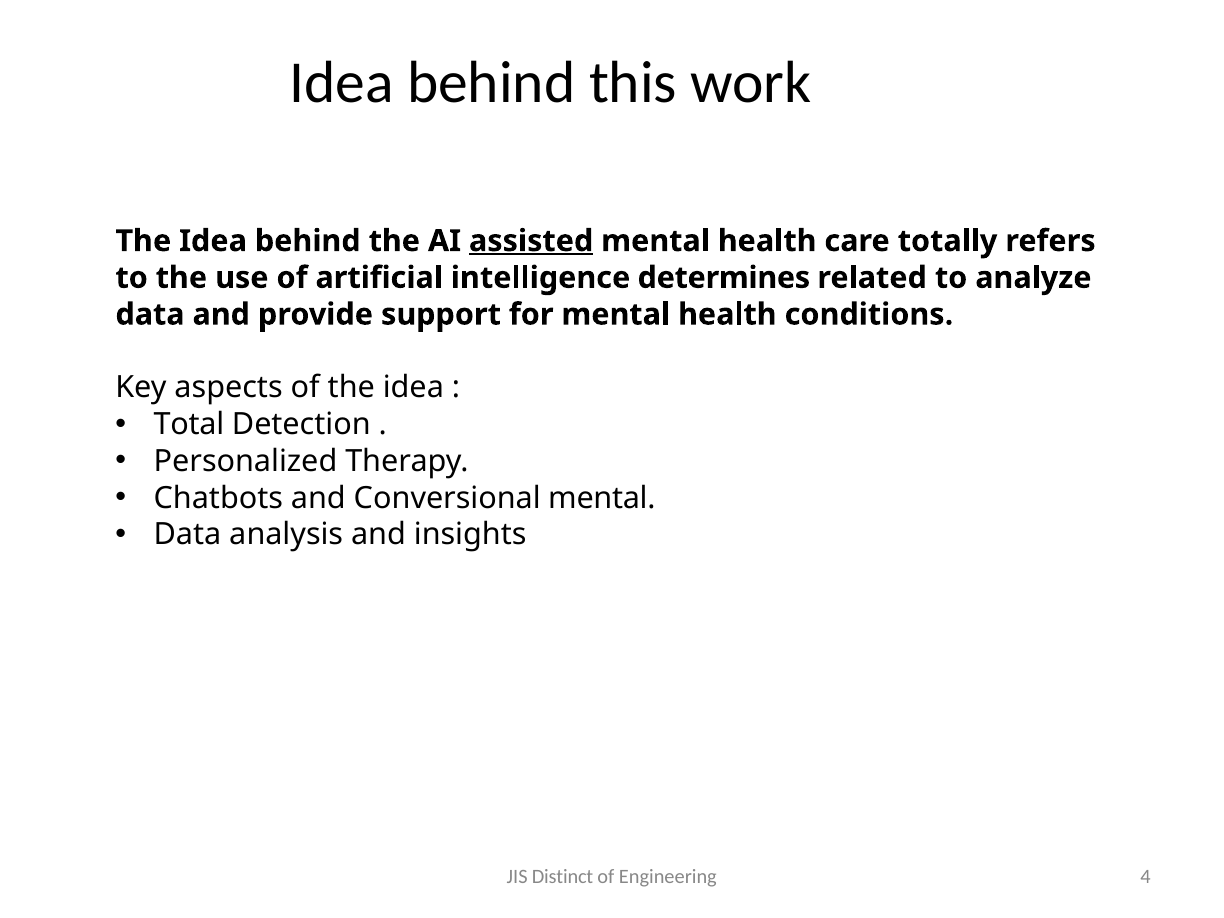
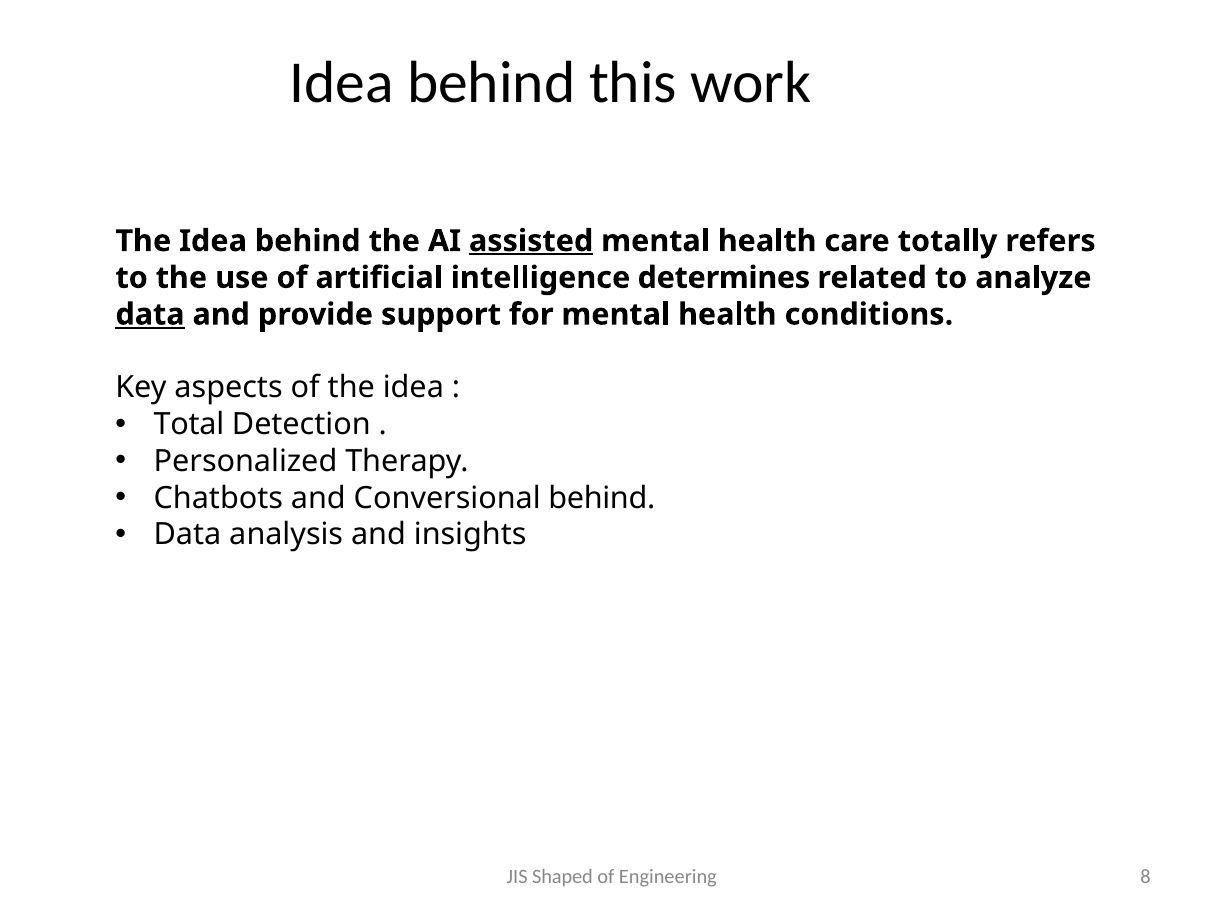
data underline: none -> present (150, 314)
Conversional mental: mental -> behind (602, 498)
Distinct: Distinct -> Shaped (563, 877)
4: 4 -> 8 (1146, 876)
